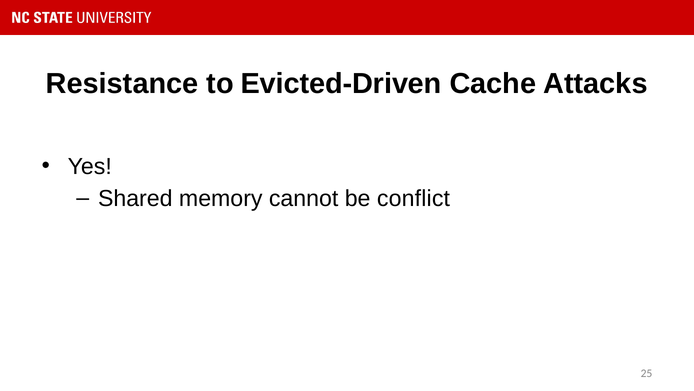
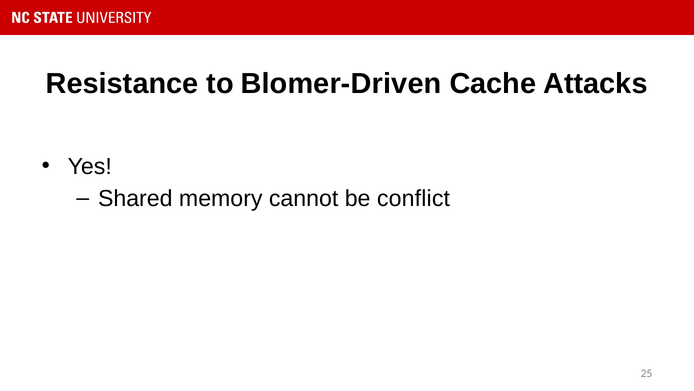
Evicted-Driven: Evicted-Driven -> Blomer-Driven (341, 84)
